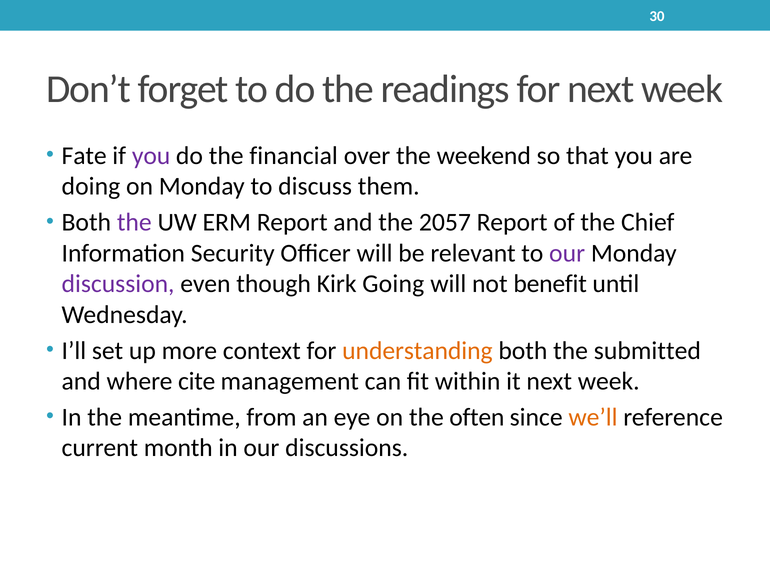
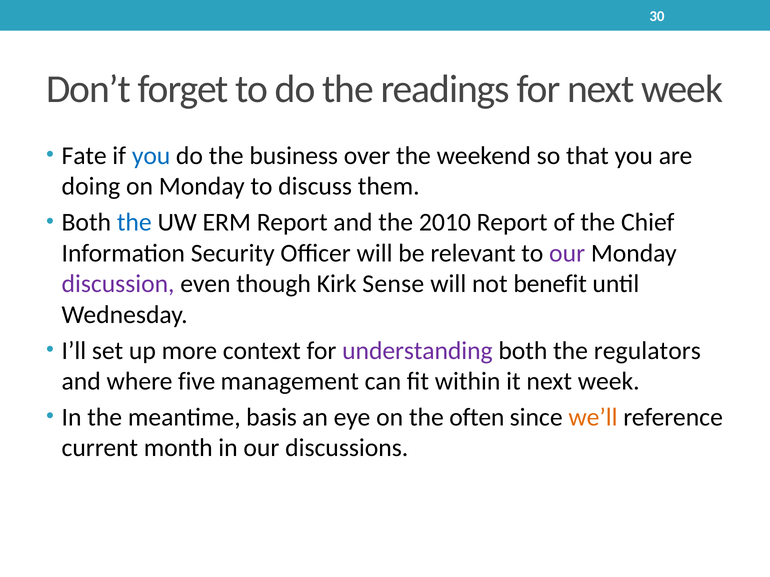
you colour: purple -> blue (151, 156)
financial: financial -> business (294, 156)
the colour: purple -> blue (134, 223)
2057: 2057 -> 2010 (445, 223)
Going: Going -> Sense (393, 284)
understanding colour: orange -> purple (417, 351)
submitted: submitted -> regulators (647, 351)
cite: cite -> five (197, 382)
from: from -> basis (272, 418)
